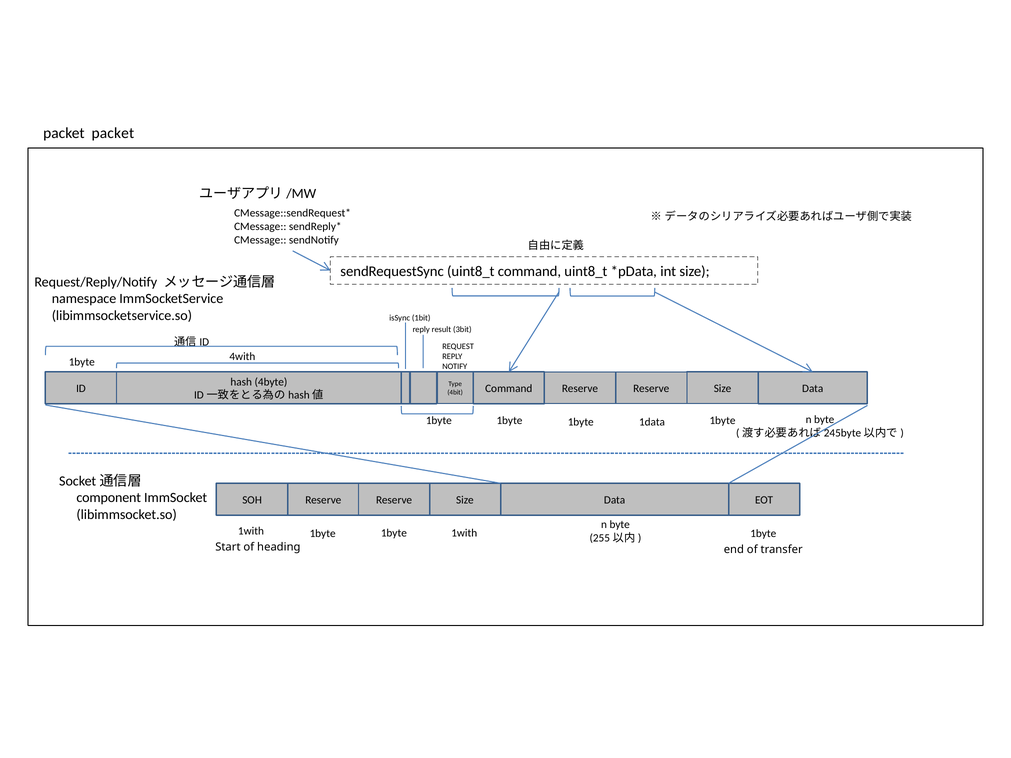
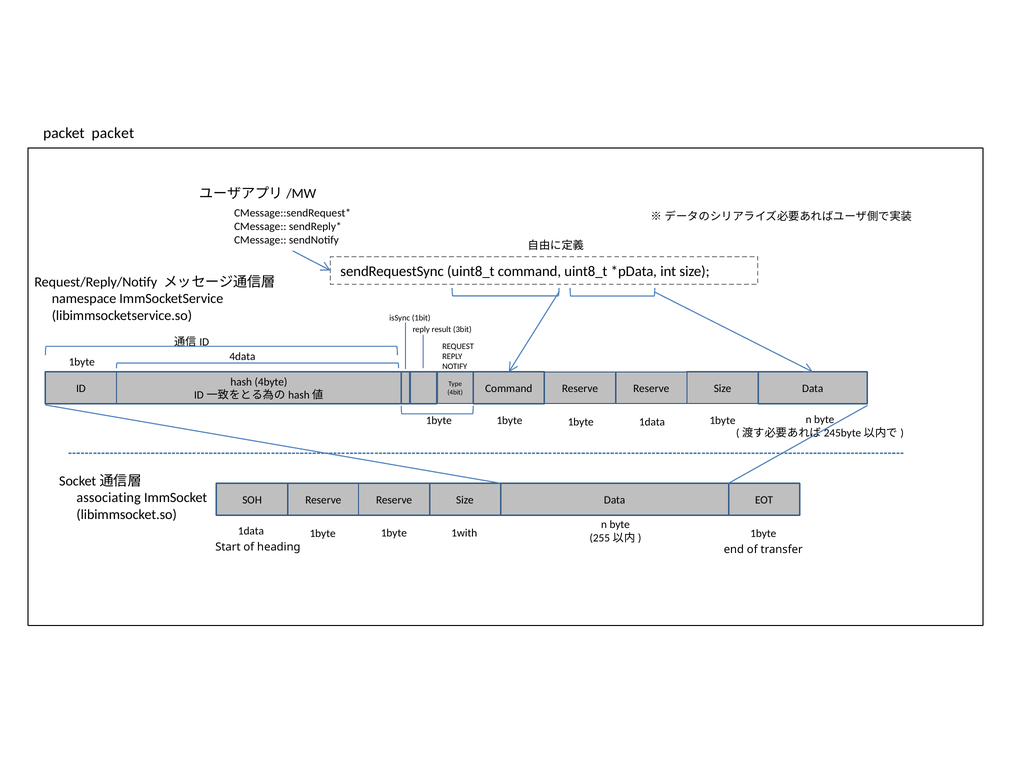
4with: 4with -> 4data (242, 357)
component: component -> associating (109, 498)
1with: 1with -> 1data (251, 531)
